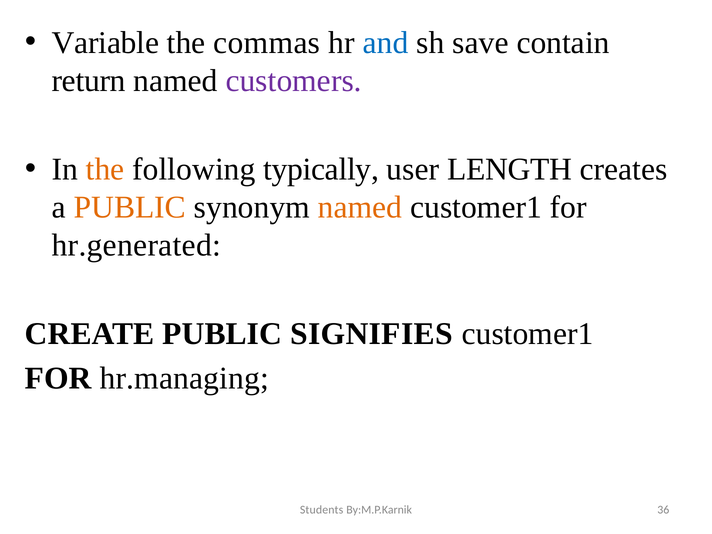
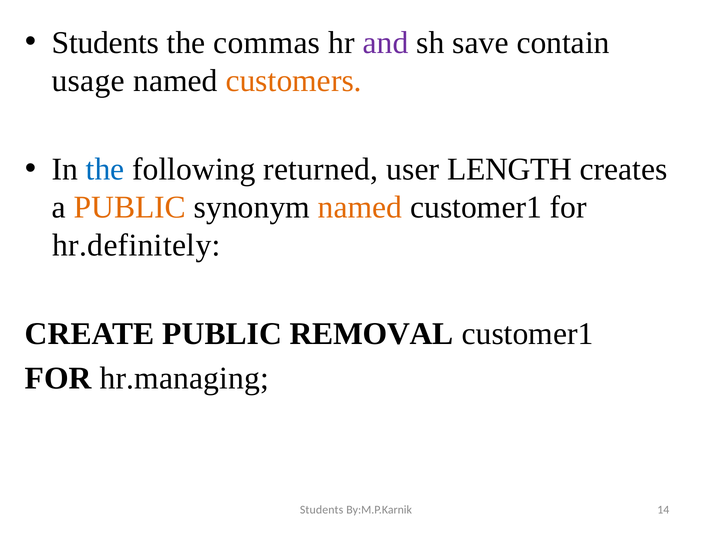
Variable: Variable -> Students (105, 43)
and colour: blue -> purple (386, 43)
return: return -> usage (88, 81)
customers colour: purple -> orange (294, 81)
the colour: orange -> blue (105, 169)
typically: typically -> returned (321, 169)
hr.generated: hr.generated -> hr.definitely (136, 245)
SIGNIFIES: SIGNIFIES -> REMOVAL (372, 334)
36: 36 -> 14 (663, 510)
